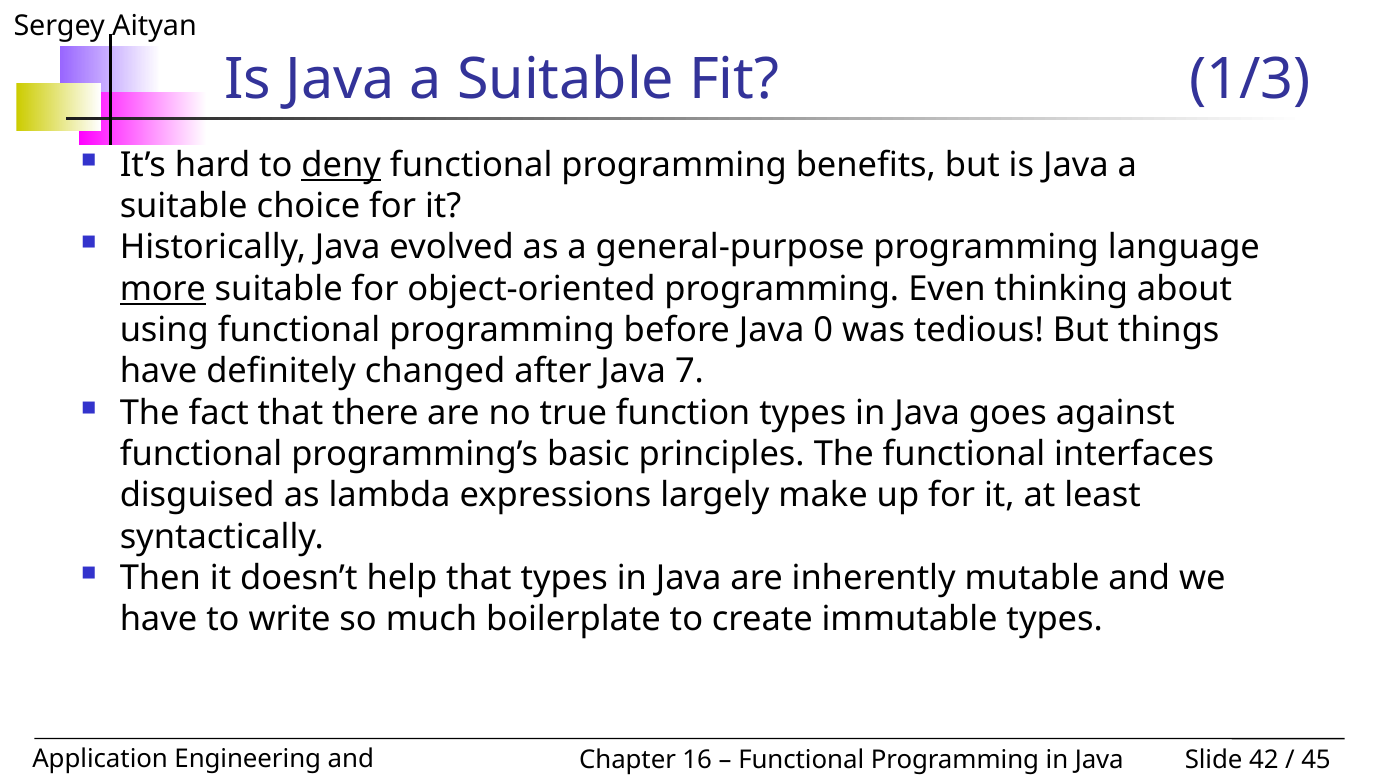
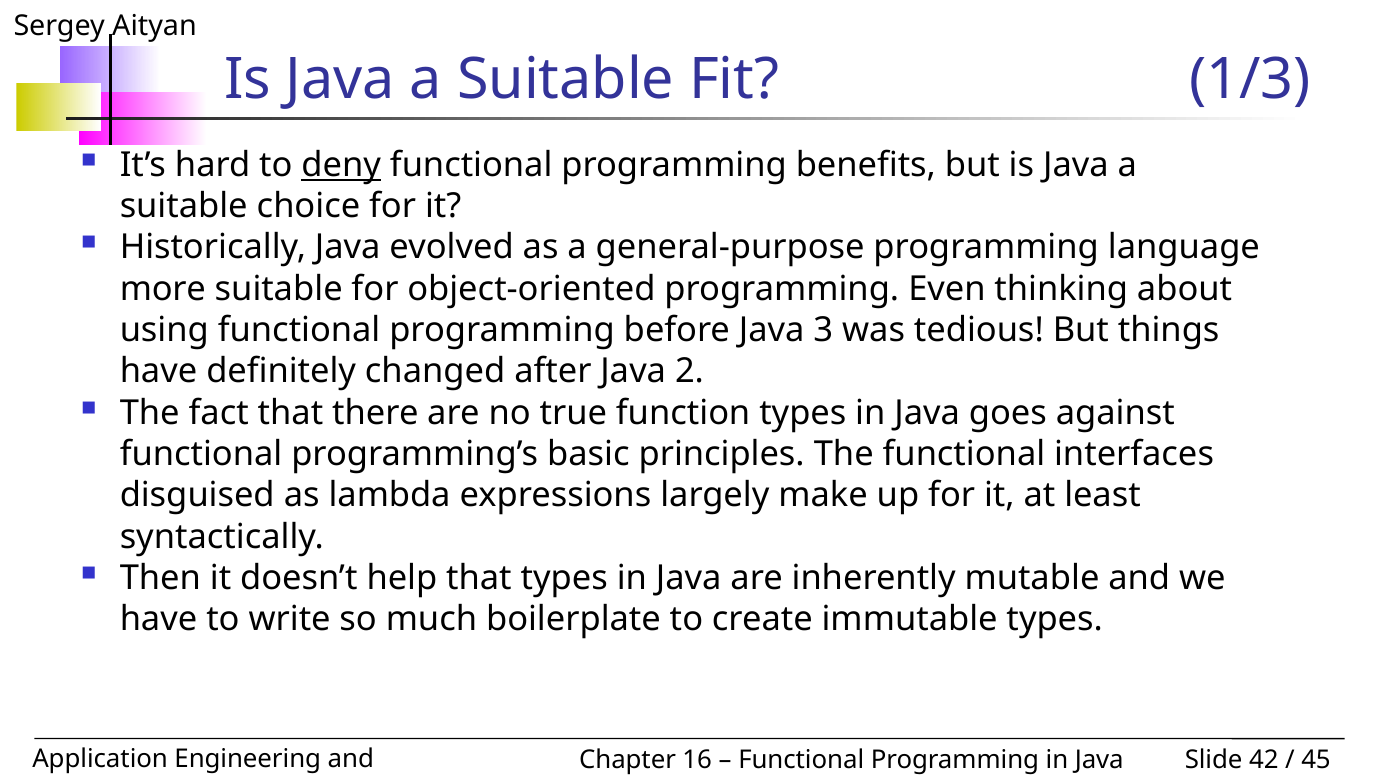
more underline: present -> none (163, 289)
0: 0 -> 3 (823, 330)
7: 7 -> 2 (689, 372)
